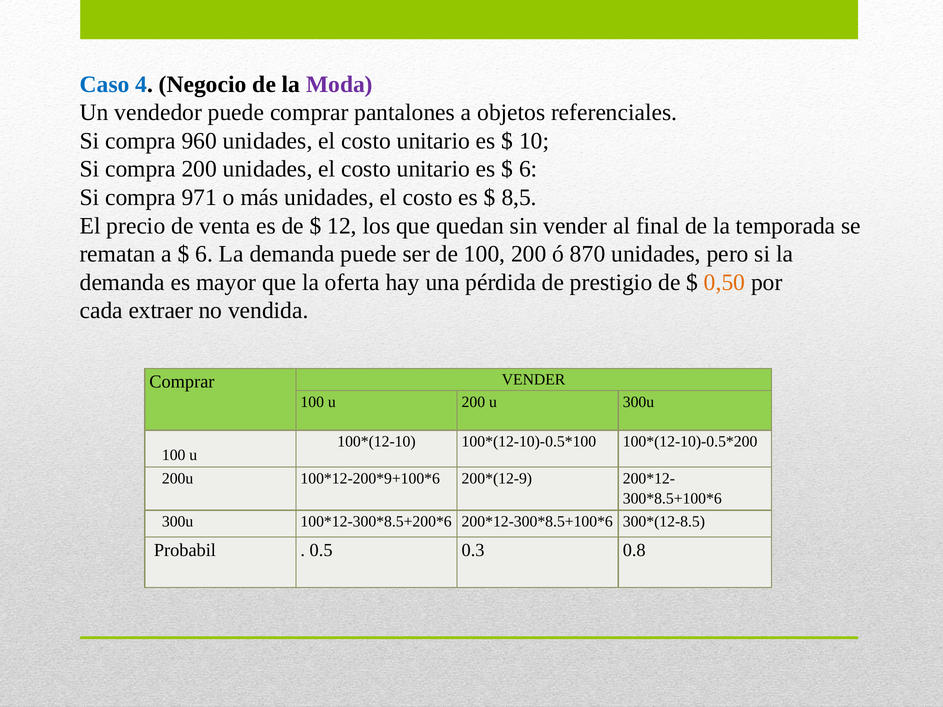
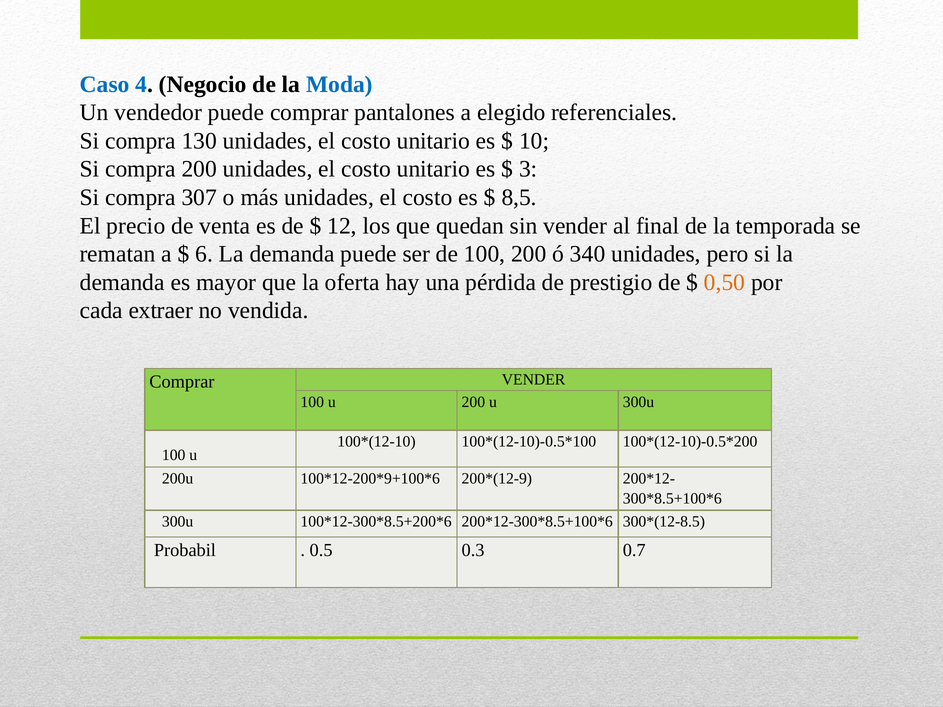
Moda colour: purple -> blue (339, 84)
objetos: objetos -> elegido (511, 113)
960: 960 -> 130 (199, 141)
6: 6 -> 3 (528, 169)
971: 971 -> 307 (199, 198)
870: 870 -> 340 (588, 254)
0.8: 0.8 -> 0.7 (634, 550)
